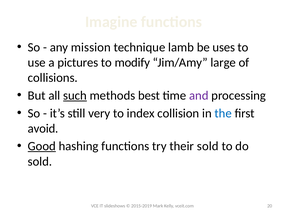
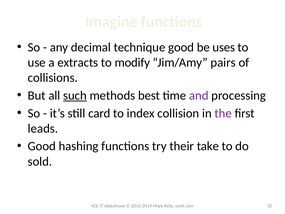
mission: mission -> decimal (91, 47)
technique lamb: lamb -> good (181, 47)
pictures: pictures -> extracts (78, 62)
large: large -> pairs (223, 62)
very: very -> card (99, 113)
the colour: blue -> purple (223, 113)
avoid: avoid -> leads (43, 128)
Good underline: present -> none (42, 146)
their sold: sold -> take (208, 146)
